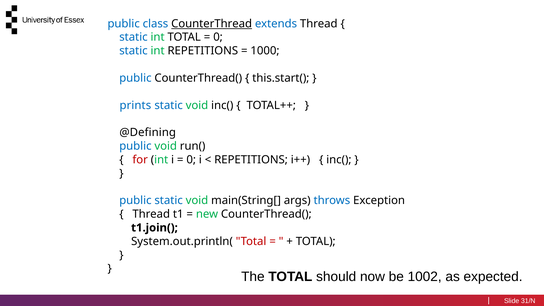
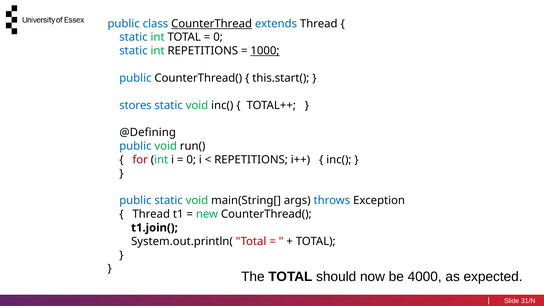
1000 underline: none -> present (265, 51)
prints: prints -> stores (135, 105)
1002: 1002 -> 4000 (425, 277)
